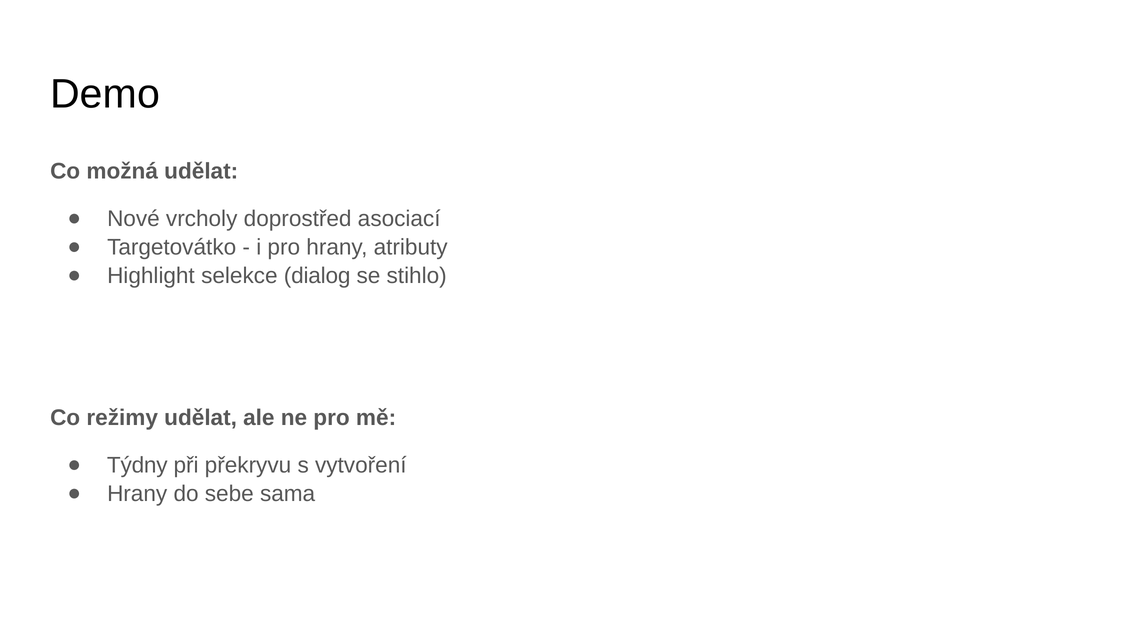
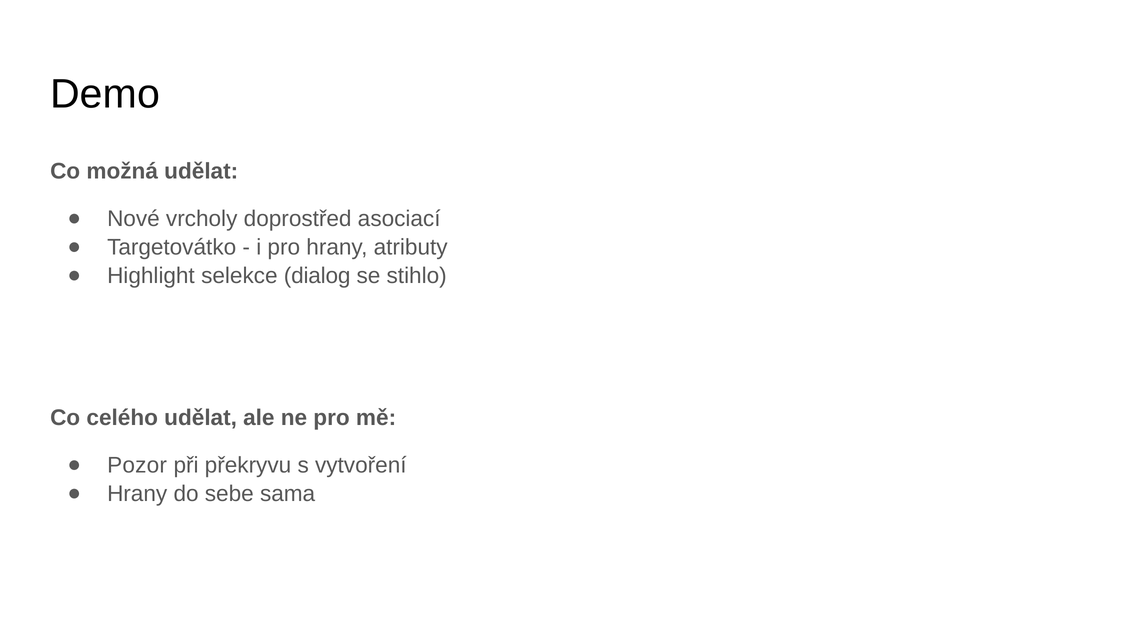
režimy: režimy -> celého (122, 418)
Týdny: Týdny -> Pozor (137, 465)
